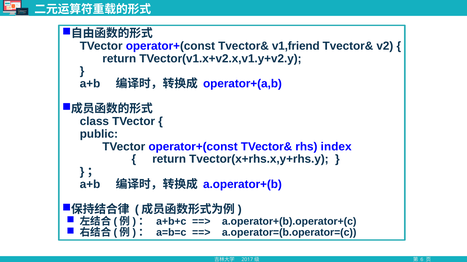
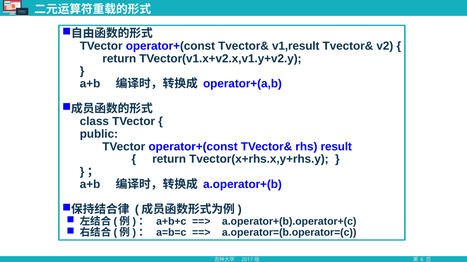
v1,friend: v1,friend -> v1,result (296, 46)
index: index -> result (336, 147)
